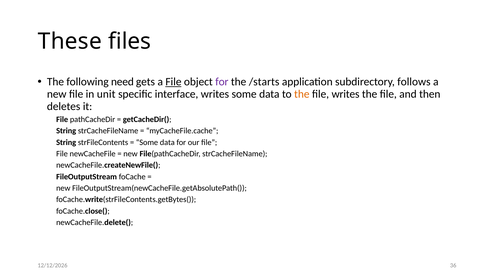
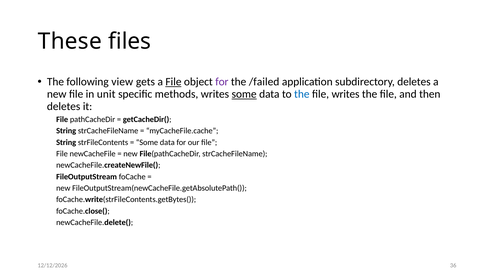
need: need -> view (122, 82)
/starts: /starts -> /failed (264, 82)
subdirectory follows: follows -> deletes (414, 82)
interface: interface -> methods (177, 94)
some underline: none -> present (244, 94)
the colour: orange -> blue (302, 94)
